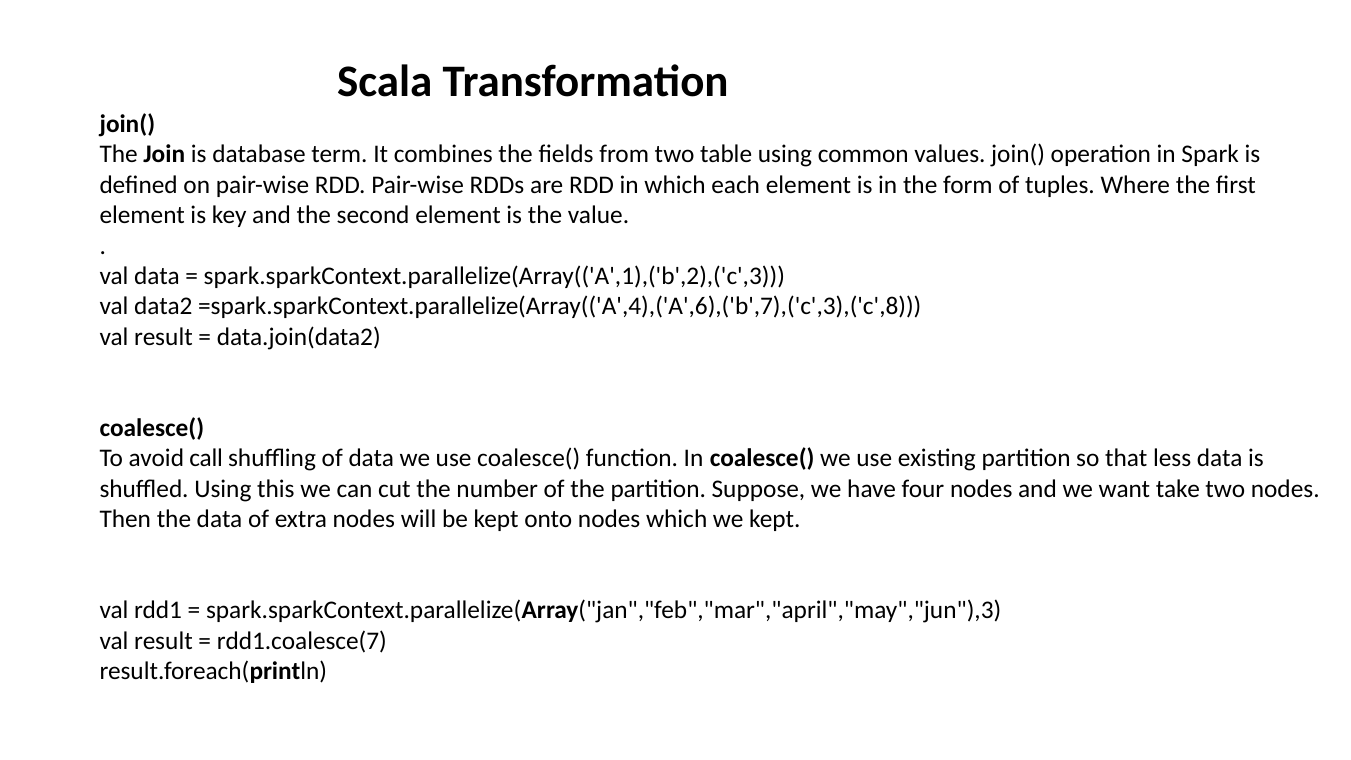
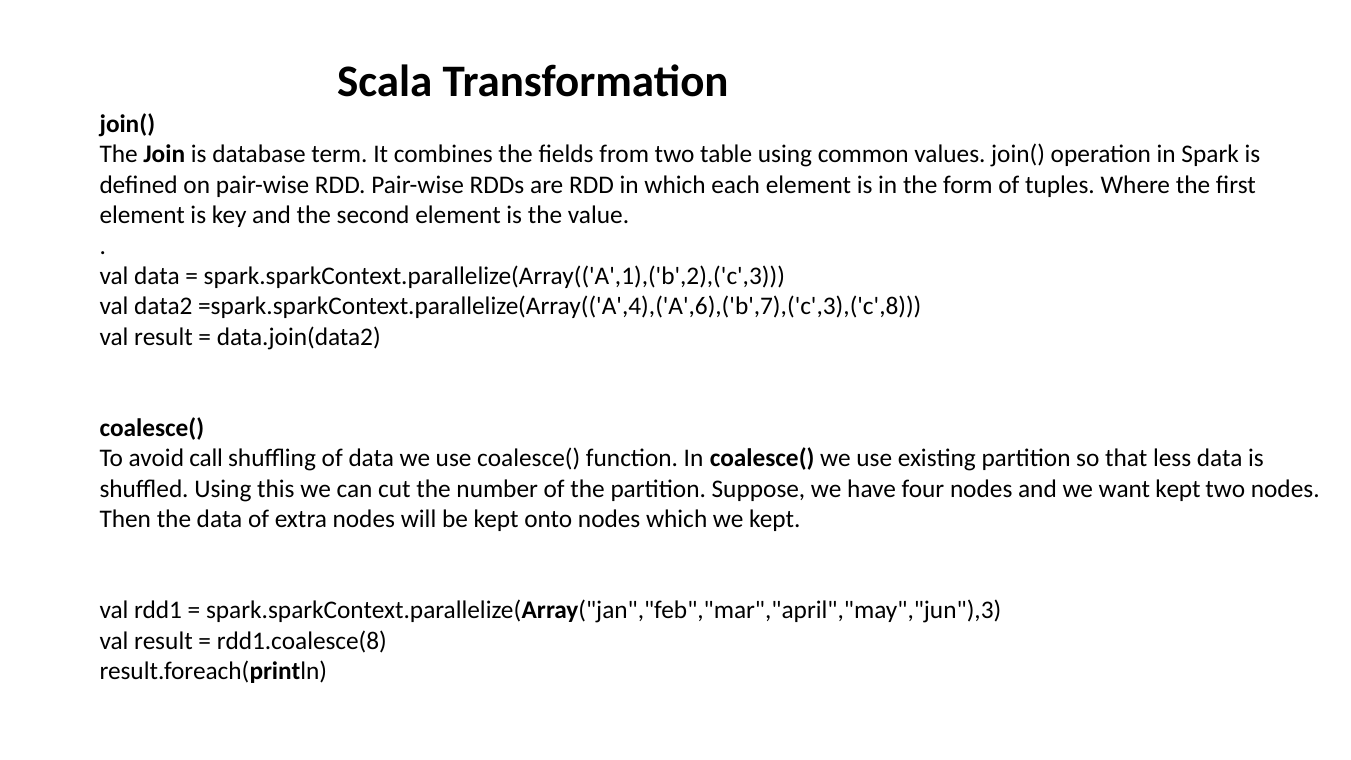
want take: take -> kept (1178, 489)
rdd1.coalesce(7: rdd1.coalesce(7 -> rdd1.coalesce(8 (302, 641)
